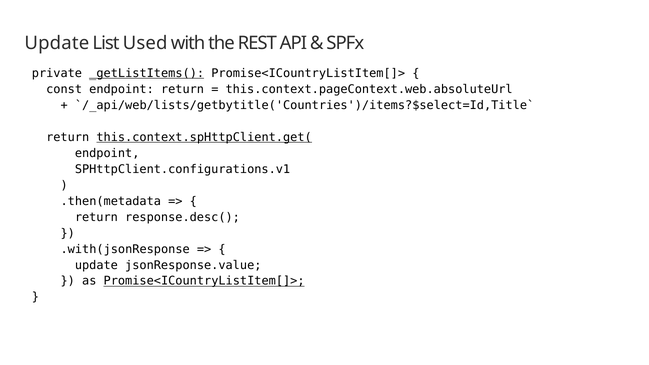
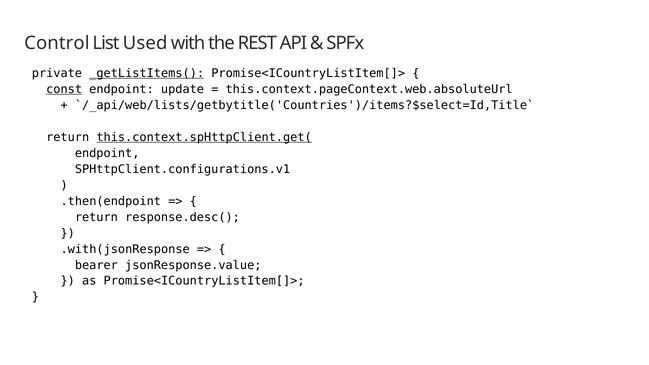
Update: Update -> Control (57, 43)
const underline: none -> present (64, 89)
endpoint return: return -> update (183, 89)
.then(metadata: .then(metadata -> .then(endpoint (111, 201)
update: update -> bearer (96, 265)
Promise<ICountryListItem[]> underline: present -> none (204, 281)
